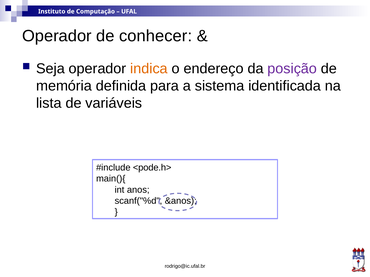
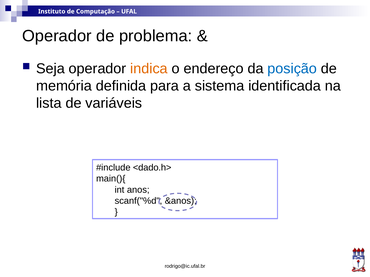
conhecer: conhecer -> problema (156, 36)
posição colour: purple -> blue (292, 69)
<pode.h>: <pode.h> -> <dado.h> (152, 168)
